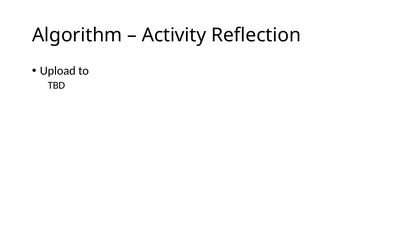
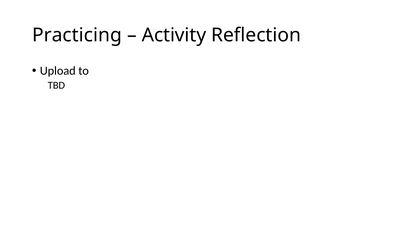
Algorithm: Algorithm -> Practicing (77, 35)
